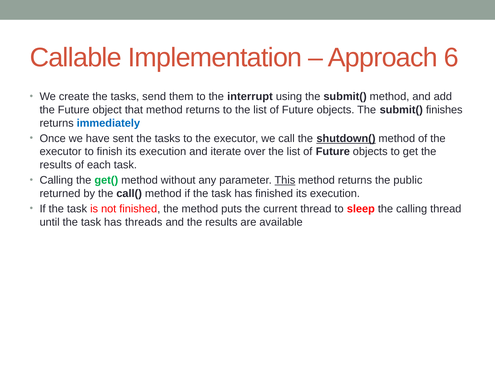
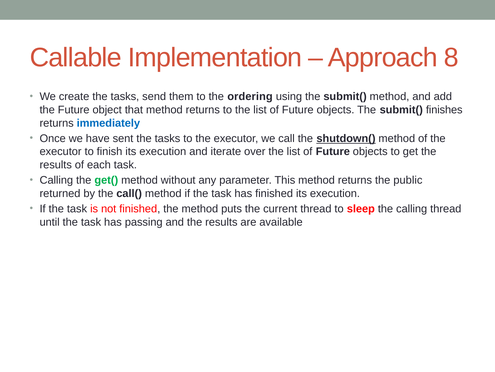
6: 6 -> 8 (451, 58)
interrupt: interrupt -> ordering (250, 96)
This underline: present -> none (285, 180)
threads: threads -> passing (144, 222)
